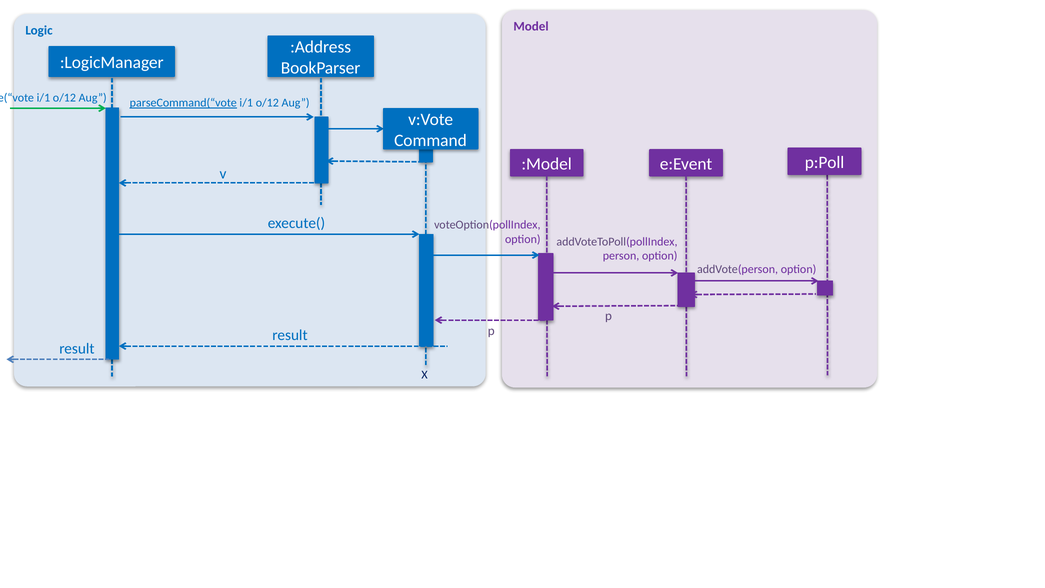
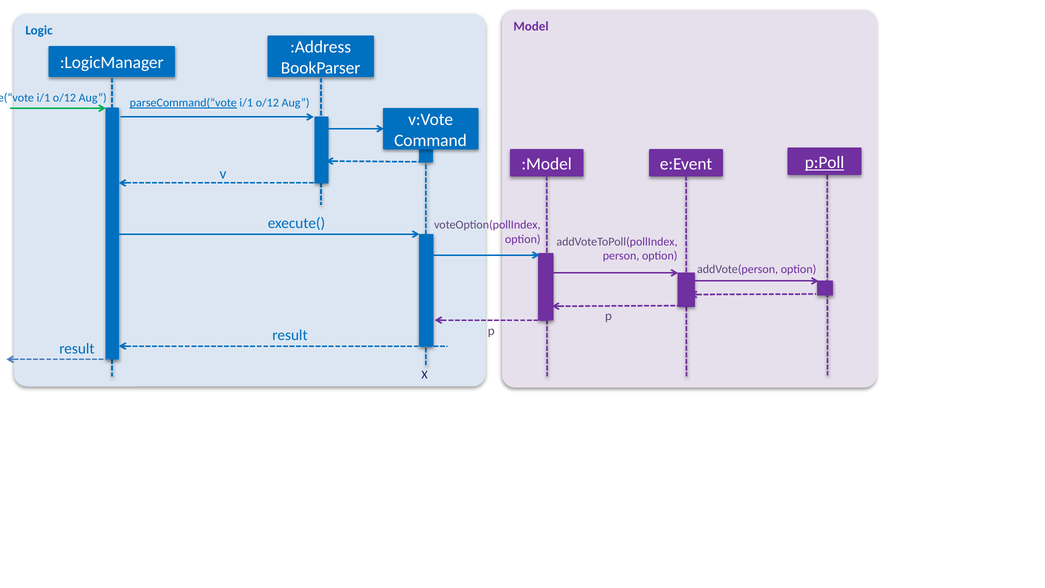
p:Poll underline: none -> present (825, 163)
